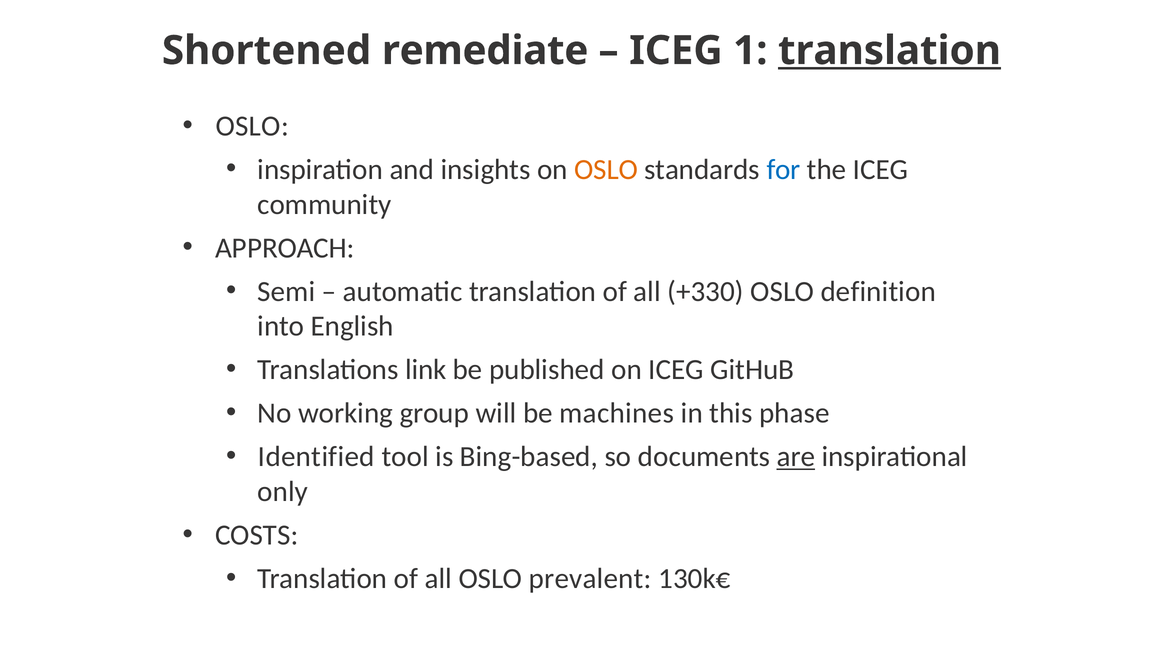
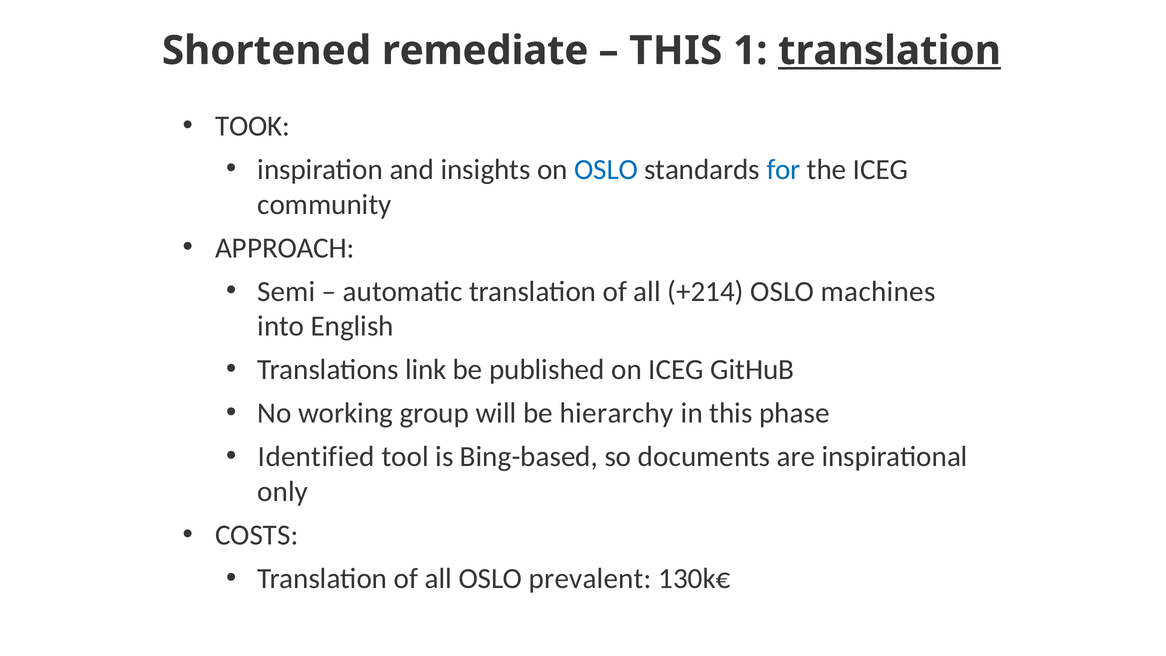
ICEG: ICEG -> THIS (676, 51)
OSLO: OSLO -> TOOK (253, 126)
OSLO colour: orange -> blue (606, 169)
+330: +330 -> +214 (706, 291)
definition: definition -> machines (878, 291)
machines: machines -> hierarchy (617, 413)
are underline: present -> none (796, 457)
